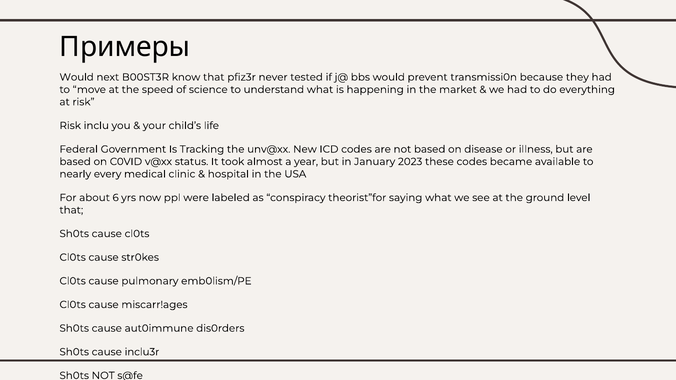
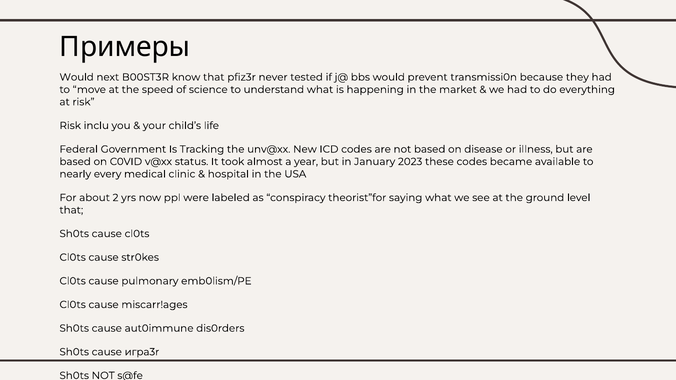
6: 6 -> 2 (116, 198)
inclu3r: inclu3r -> игра3r (142, 352)
